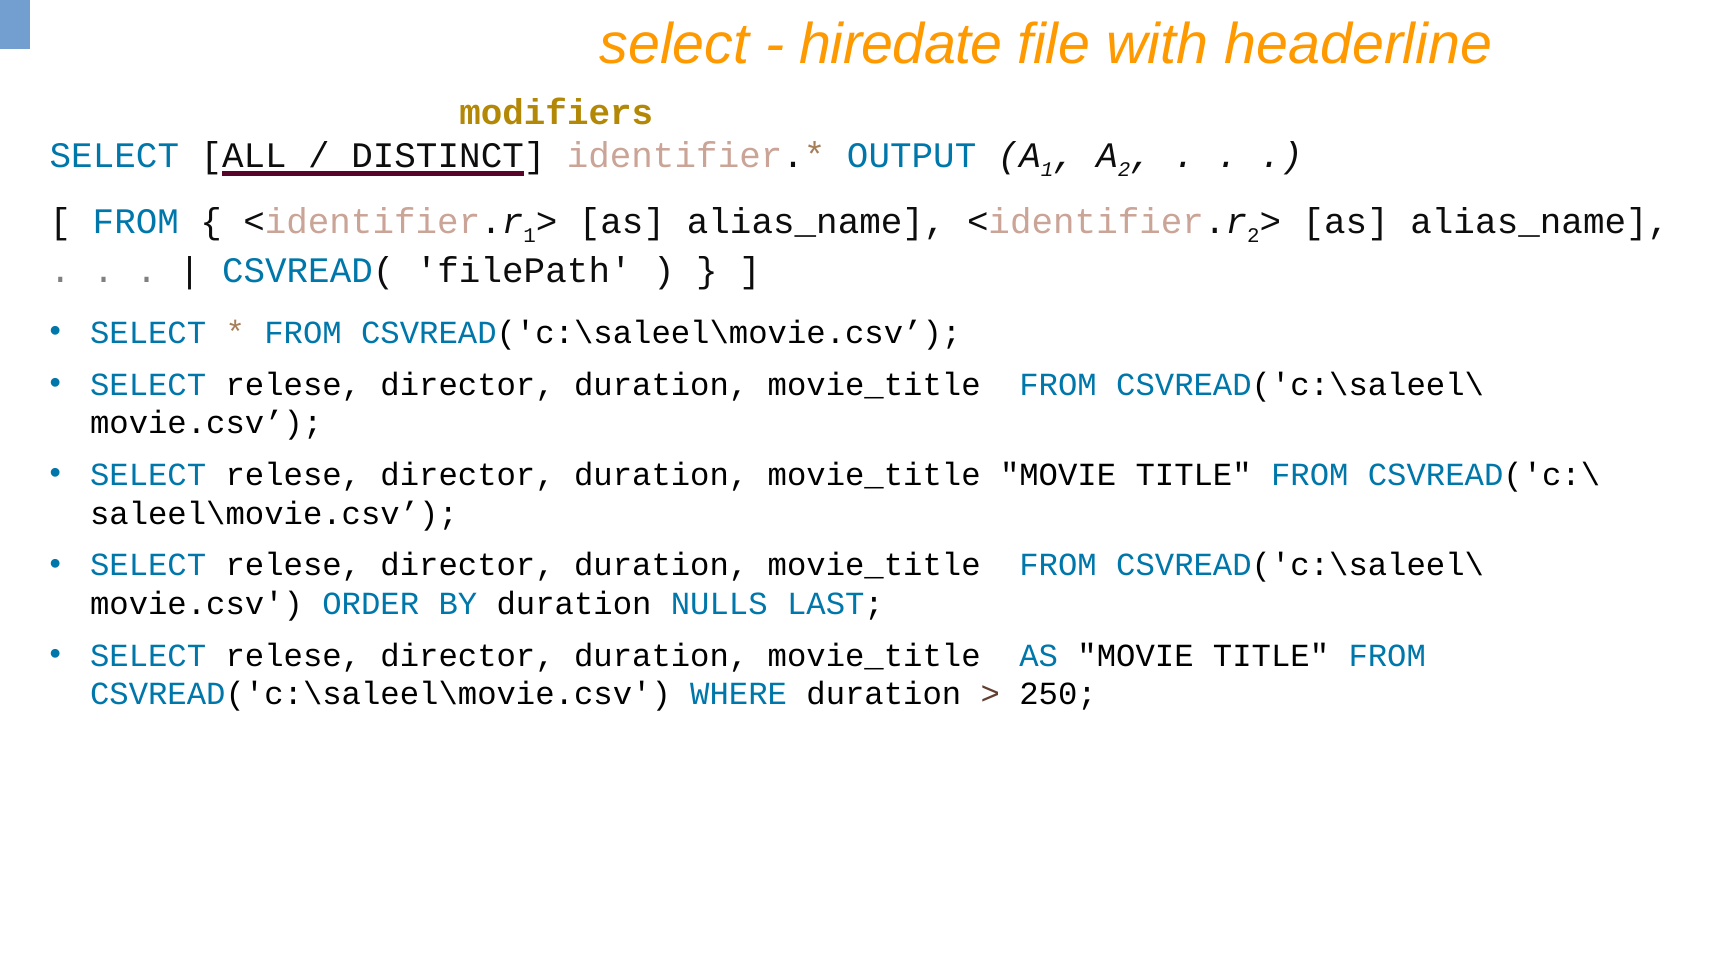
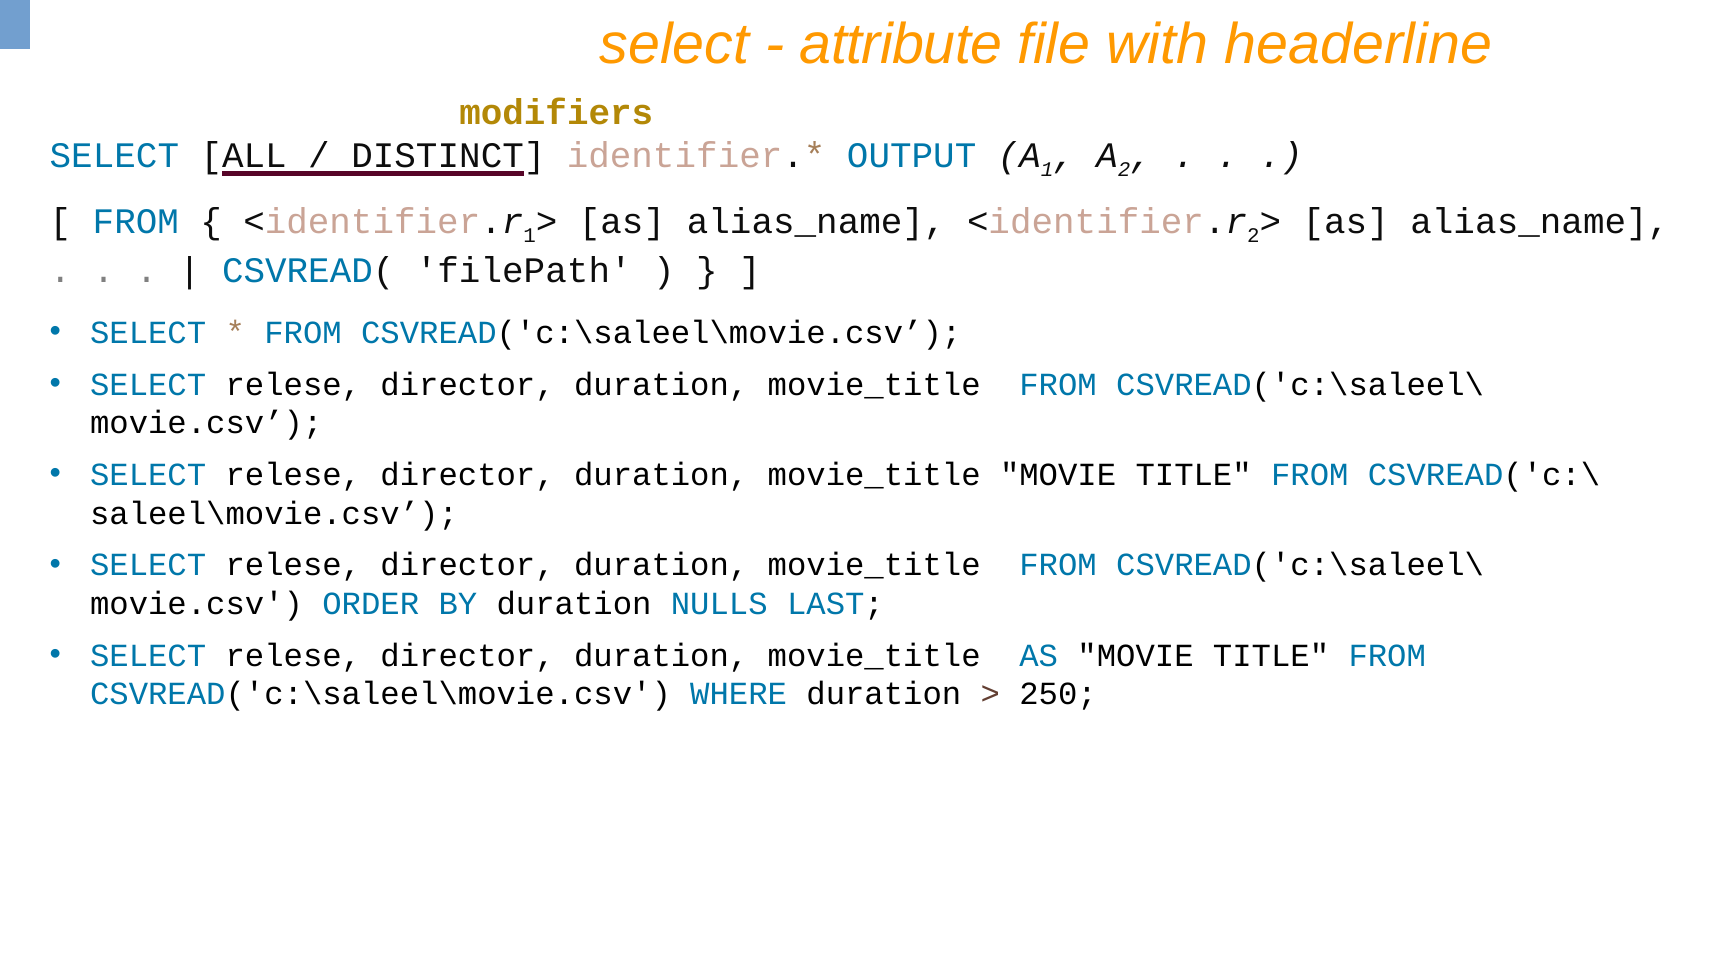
hiredate: hiredate -> attribute (901, 45)
